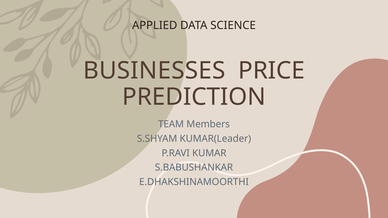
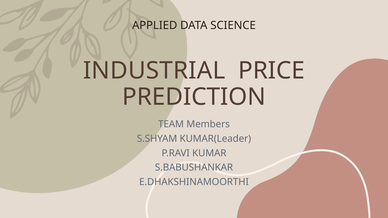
BUSINESSES: BUSINESSES -> INDUSTRIAL (154, 71)
